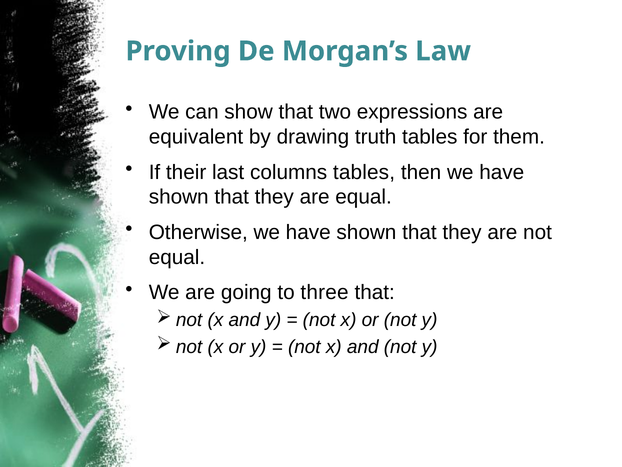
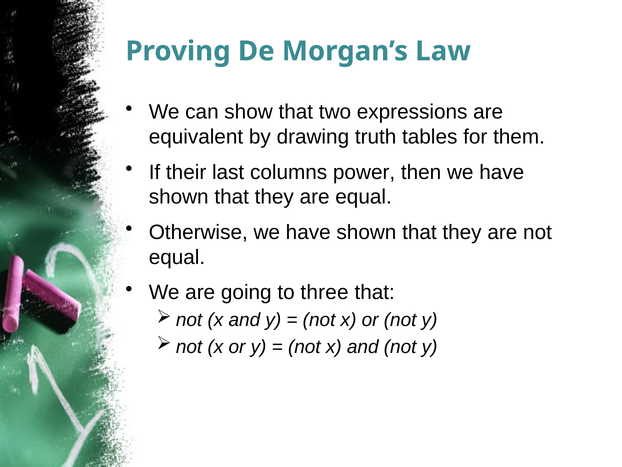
columns tables: tables -> power (364, 172)
